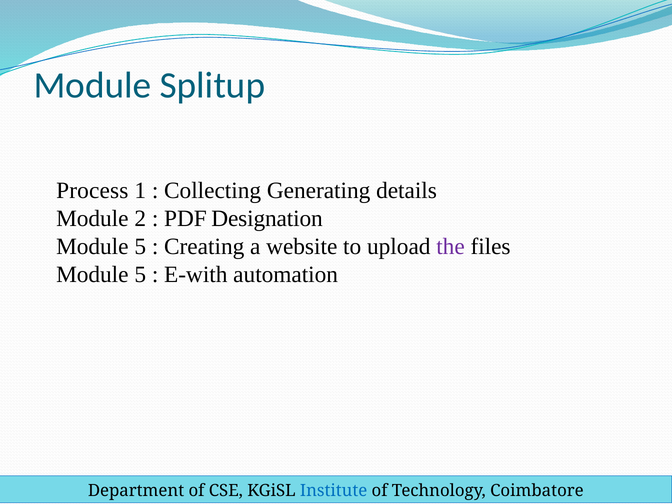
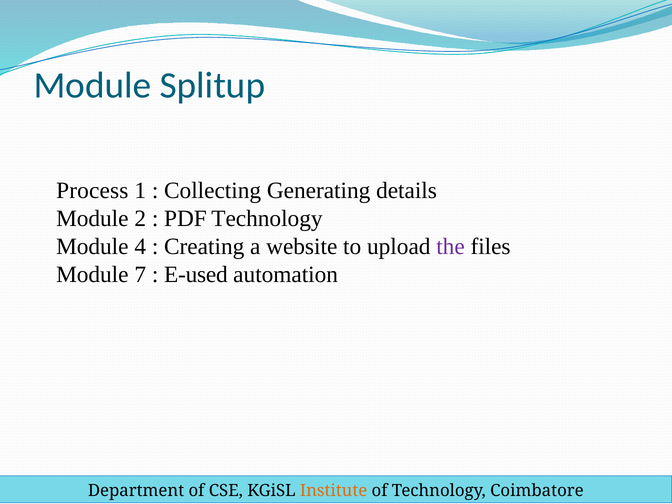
PDF Designation: Designation -> Technology (267, 218)
5: 5 -> 4 (140, 246)
5: 5 -> 7 (140, 274)
E-with: E-with -> E-used (196, 274)
Institute colour: blue -> orange (334, 491)
